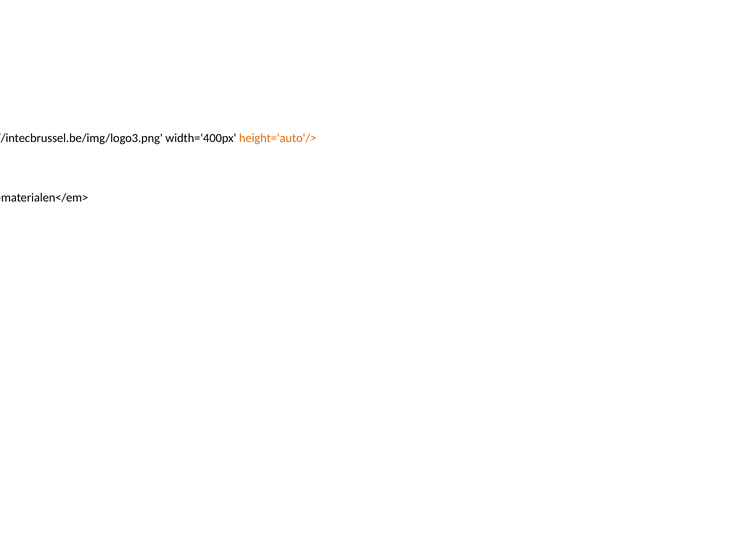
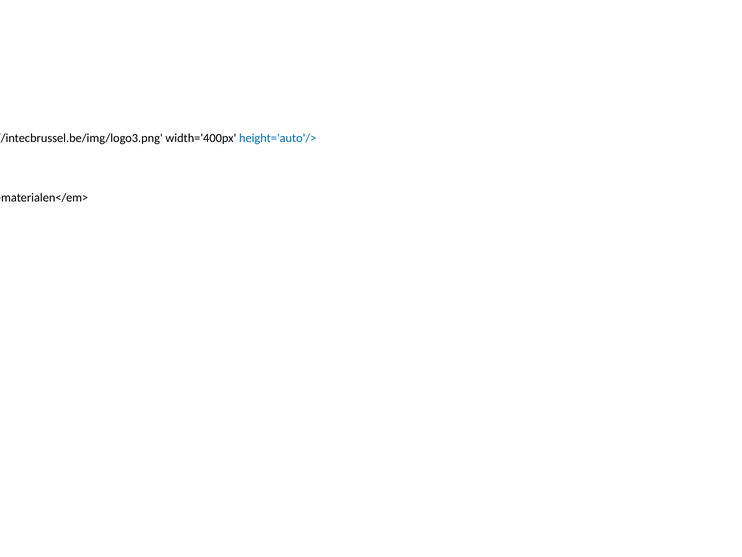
height='auto'/> colour: orange -> blue (278, 138)
